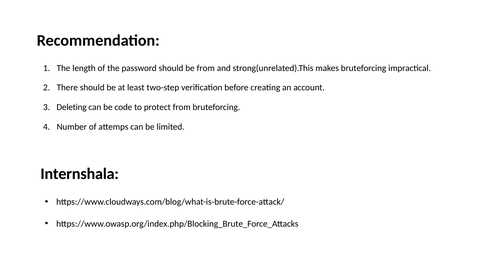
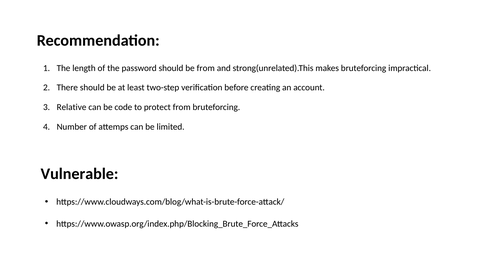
Deleting: Deleting -> Relative (72, 107)
Internshala: Internshala -> Vulnerable (80, 174)
